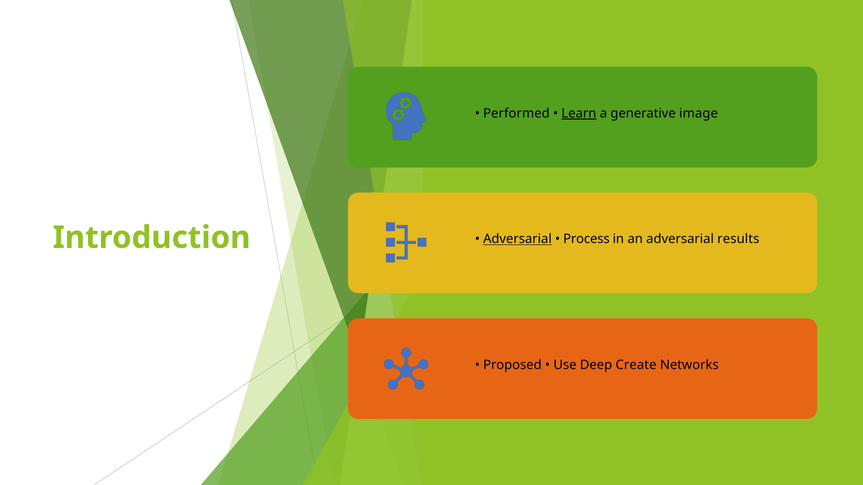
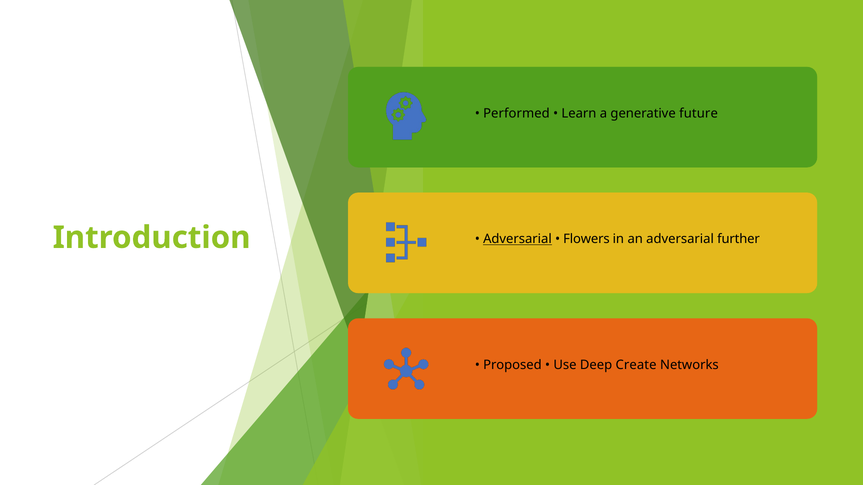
Learn underline: present -> none (579, 113)
image: image -> future (699, 113)
Process: Process -> Flowers (586, 239)
results: results -> further (739, 239)
